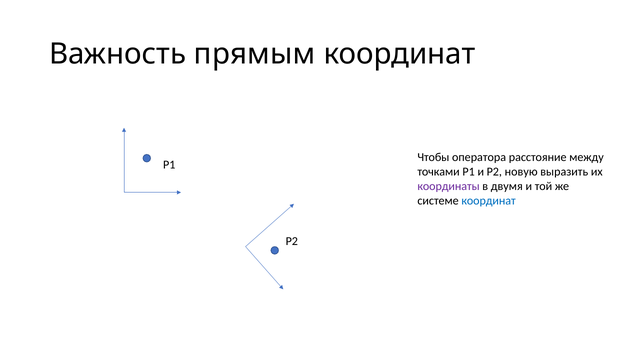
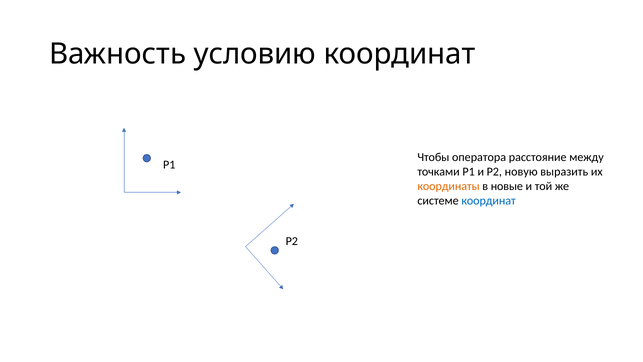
прямым: прямым -> условию (255, 54)
координаты colour: purple -> orange (449, 186)
двумя: двумя -> новые (507, 186)
